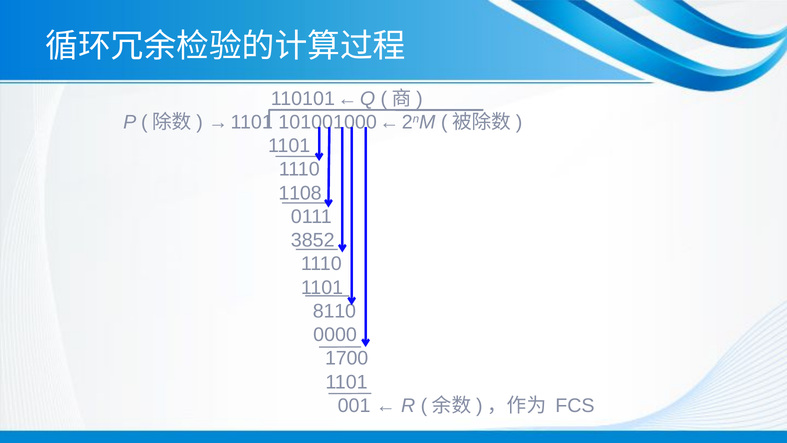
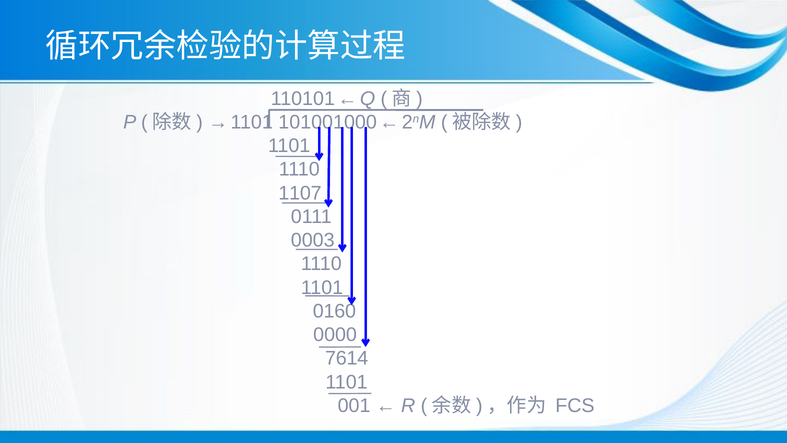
1108: 1108 -> 1107 (300, 193)
3852: 3852 -> 0003 (313, 240)
8110: 8110 -> 0160 (334, 311)
1700: 1700 -> 7614 (347, 358)
